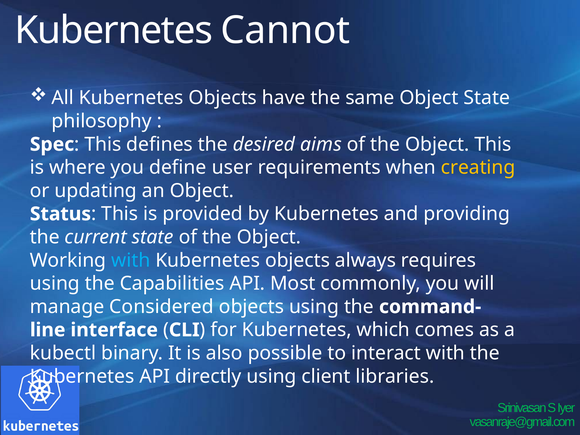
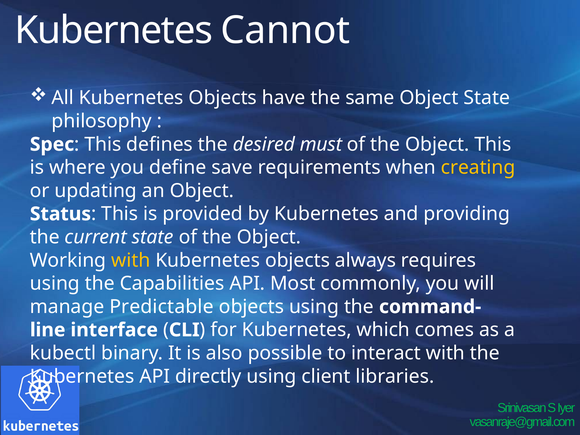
aims: aims -> must (321, 144)
user: user -> save (232, 168)
with colour: light blue -> yellow (131, 260)
Considered: Considered -> Predictable (162, 307)
